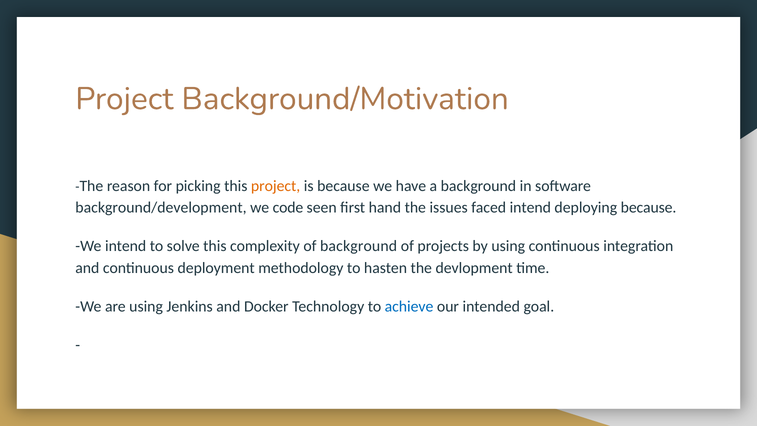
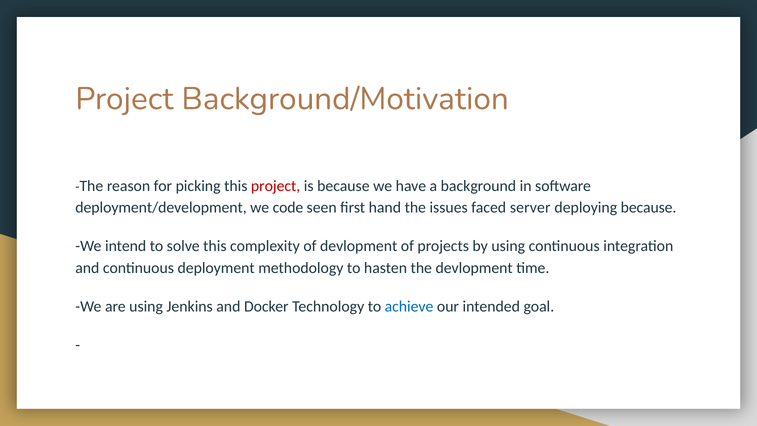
project colour: orange -> red (276, 186)
background/development: background/development -> deployment/development (161, 208)
faced intend: intend -> server (530, 208)
of background: background -> devlopment (359, 246)
